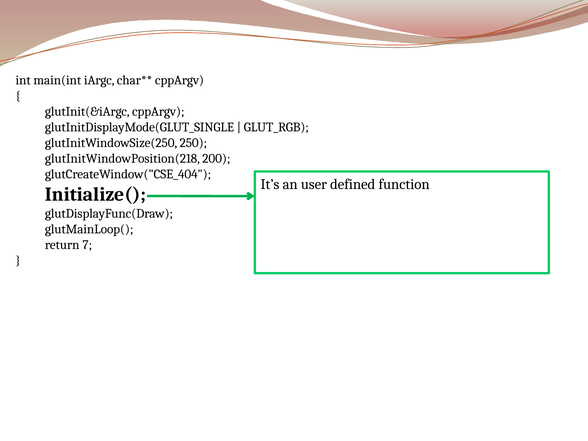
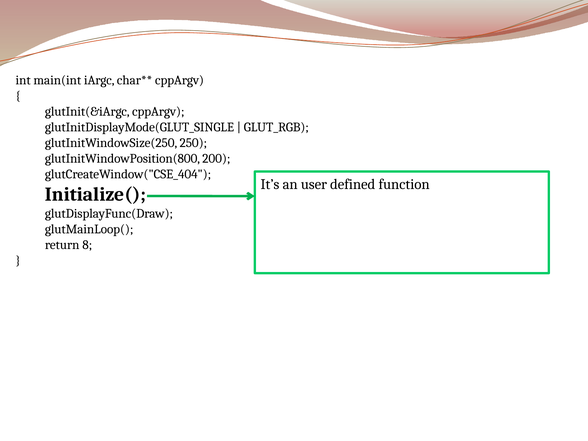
glutInitWindowPosition(218: glutInitWindowPosition(218 -> glutInitWindowPosition(800 (122, 159)
7: 7 -> 8 (87, 245)
